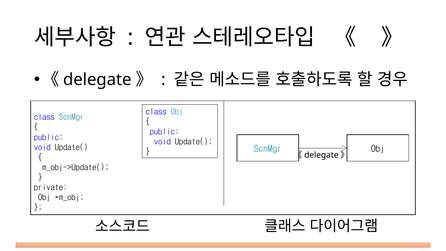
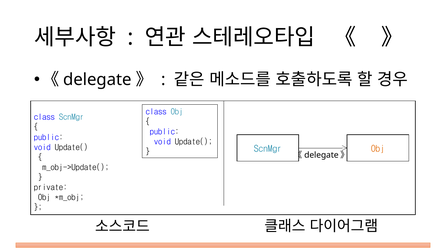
Obj colour: black -> orange (378, 149)
